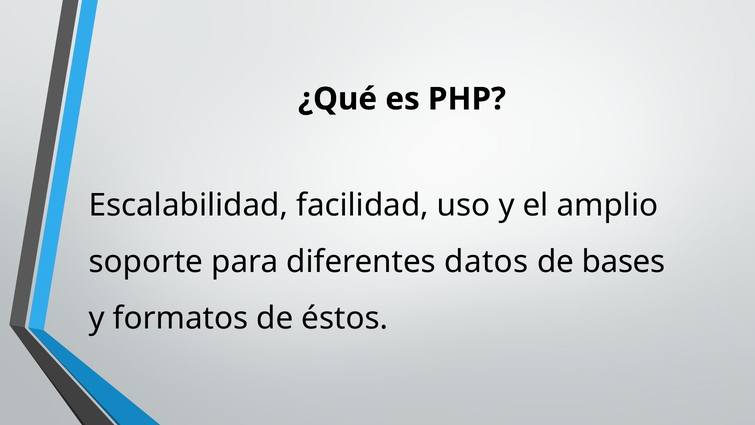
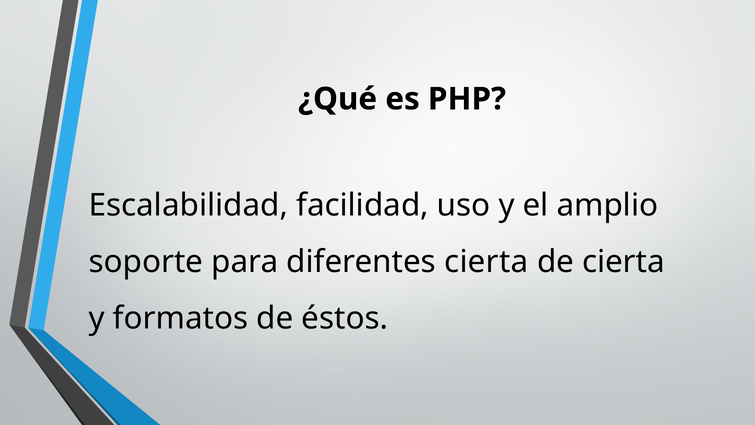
diferentes datos: datos -> cierta (486, 262)
de bases: bases -> cierta (623, 262)
